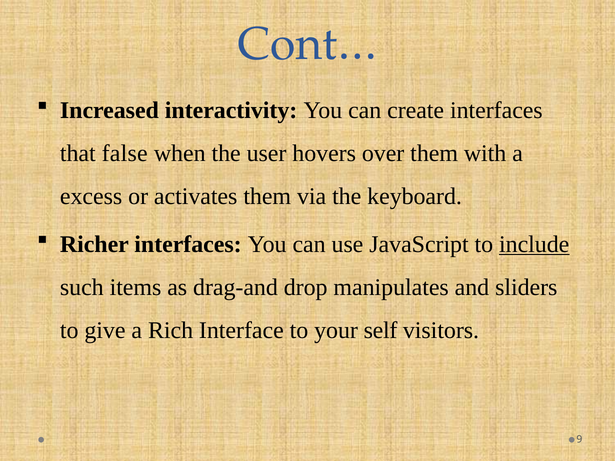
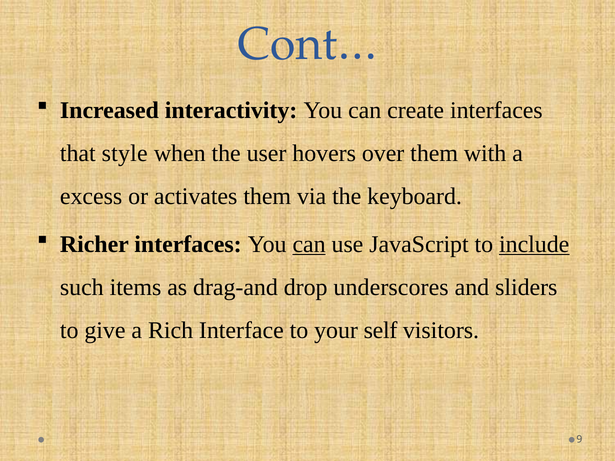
false: false -> style (125, 153)
can underline: none -> present (309, 244)
manipulates: manipulates -> underscores (391, 287)
